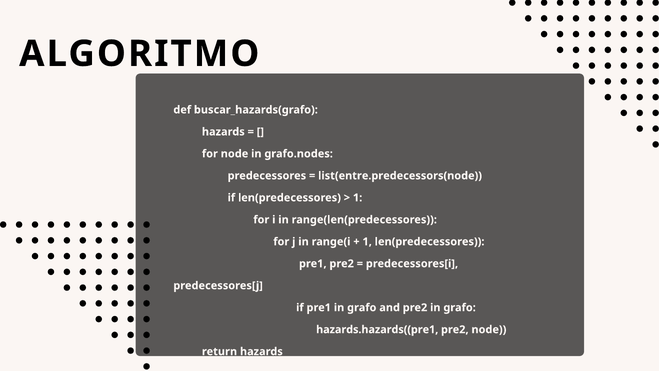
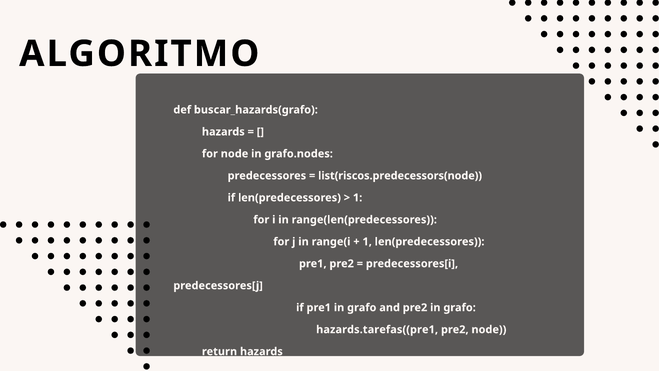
list(entre.predecessors(node: list(entre.predecessors(node -> list(riscos.predecessors(node (400, 176)
hazards.hazards((pre1: hazards.hazards((pre1 -> hazards.tarefas((pre1 (377, 329)
